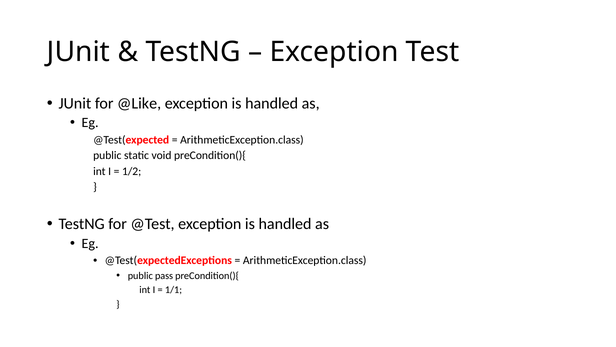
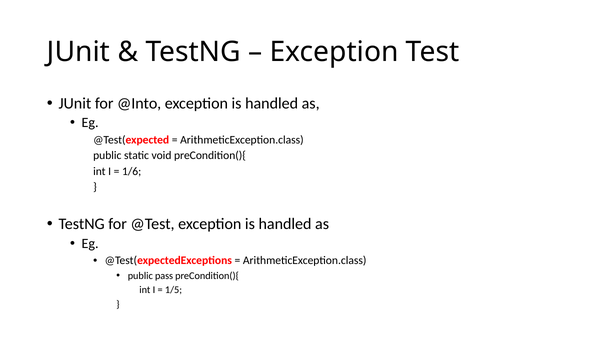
@Like: @Like -> @Into (139, 103)
1/2: 1/2 -> 1/6 (132, 171)
1/1: 1/1 -> 1/5 (173, 289)
